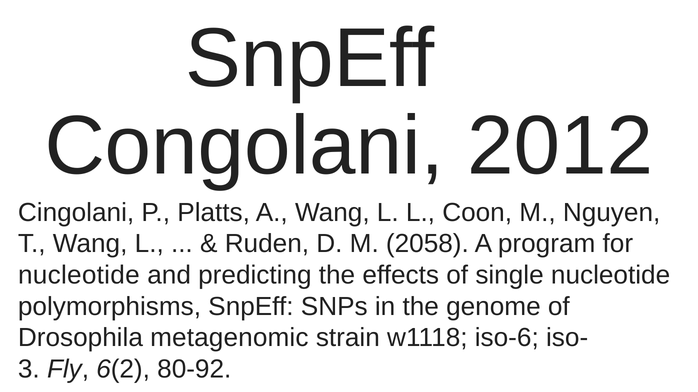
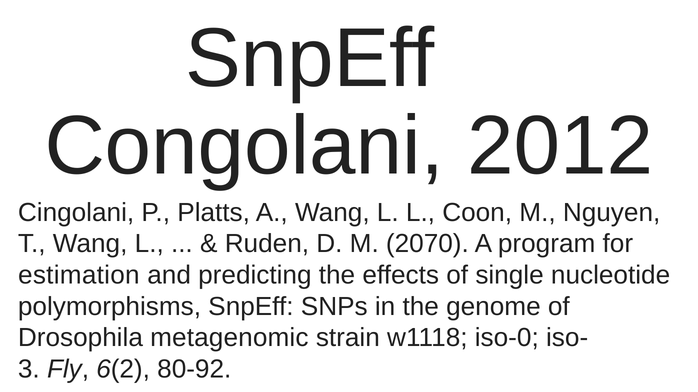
2058: 2058 -> 2070 (427, 244)
nucleotide: nucleotide -> estimation (79, 276)
iso-6: iso-6 -> iso-0 (507, 338)
